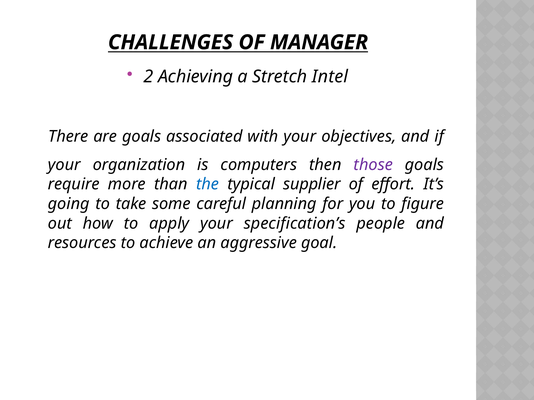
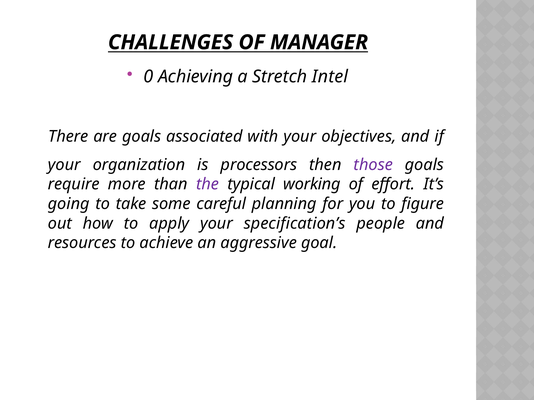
2: 2 -> 0 (148, 77)
computers: computers -> processors (259, 165)
the colour: blue -> purple (208, 184)
supplier: supplier -> working (312, 184)
